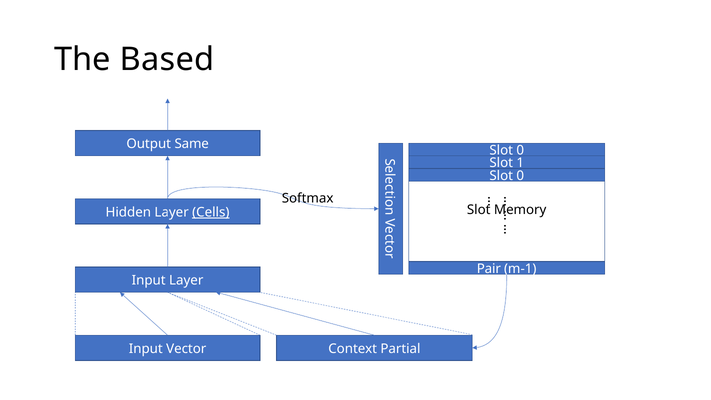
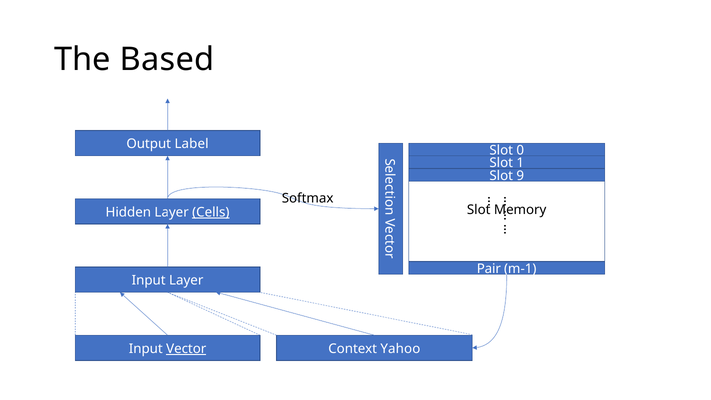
Same: Same -> Label (192, 144)
0: 0 -> 9 (520, 176)
Vector underline: none -> present (186, 349)
Partial: Partial -> Yahoo (400, 349)
